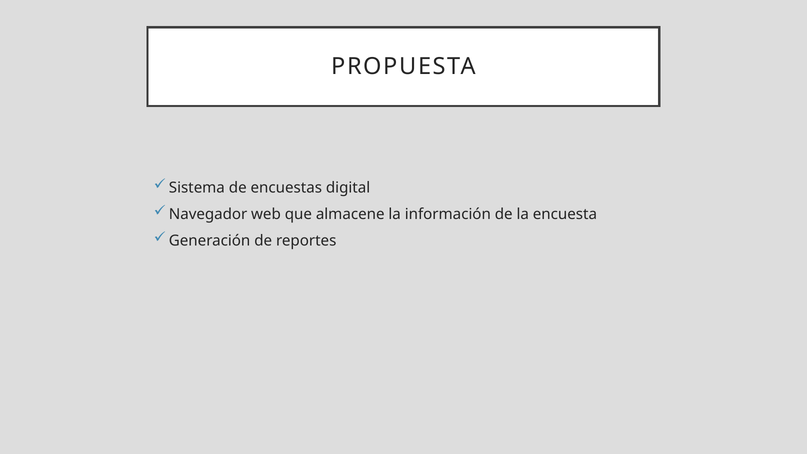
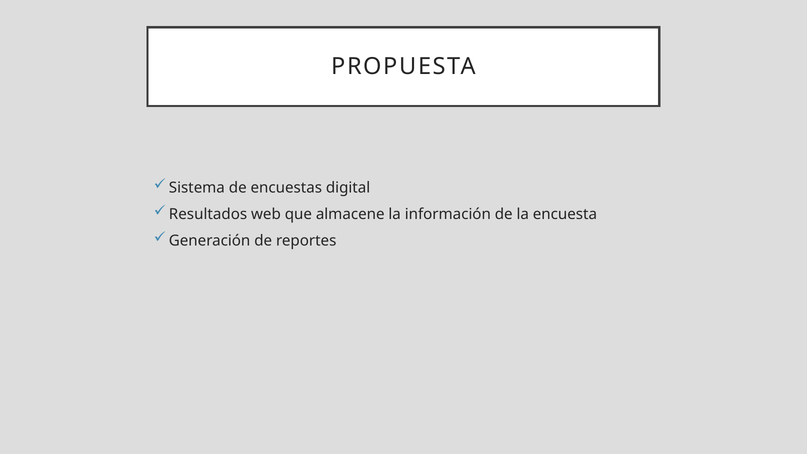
Navegador: Navegador -> Resultados (208, 214)
